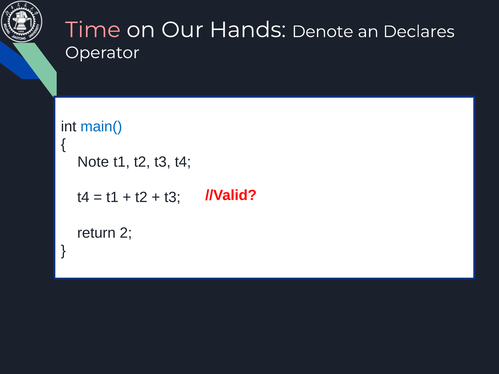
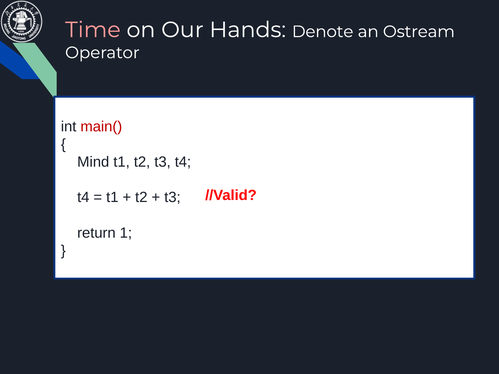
Declares: Declares -> Ostream (419, 32)
main( colour: blue -> red (101, 127)
Note: Note -> Mind (93, 162)
2: 2 -> 1 (126, 233)
